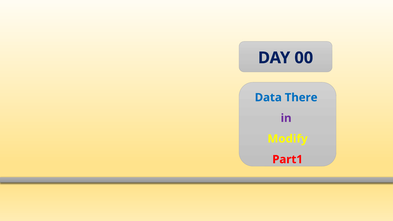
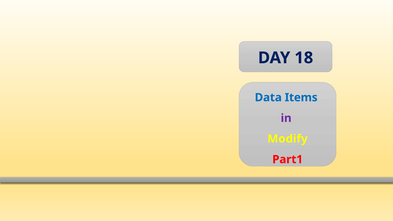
00: 00 -> 18 (304, 58)
There: There -> Items (301, 98)
